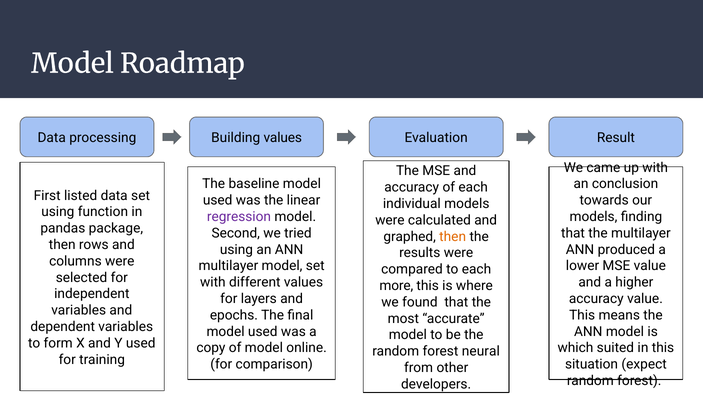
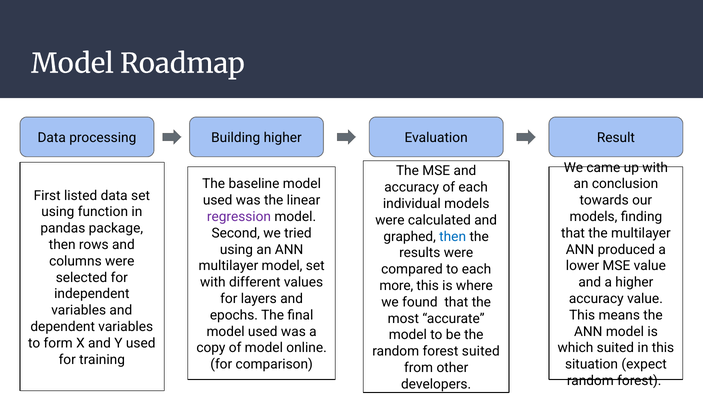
Building values: values -> higher (283, 138)
then colour: orange -> blue (453, 237)
forest neural: neural -> suited (481, 352)
